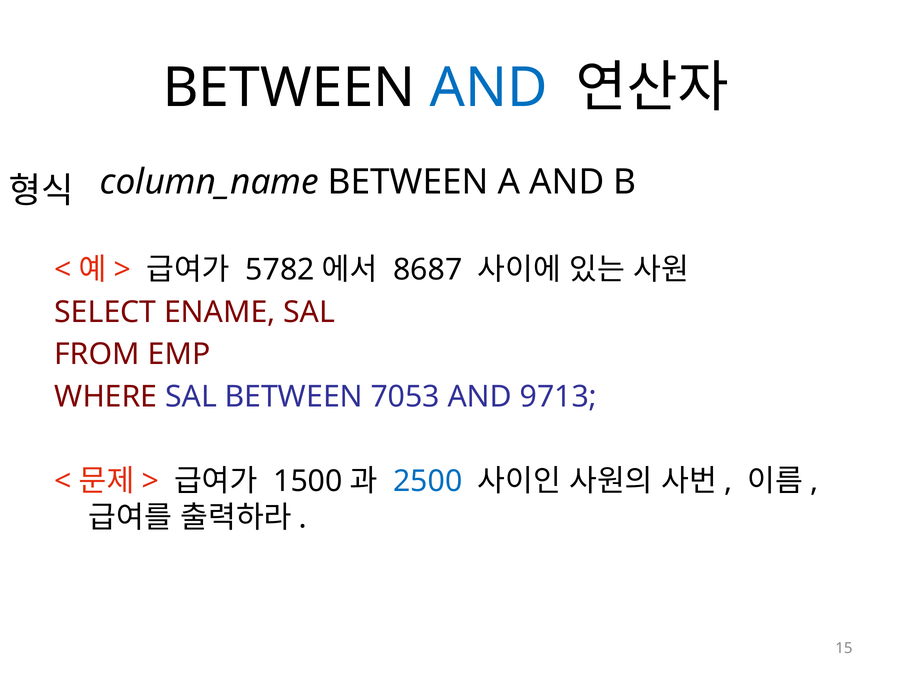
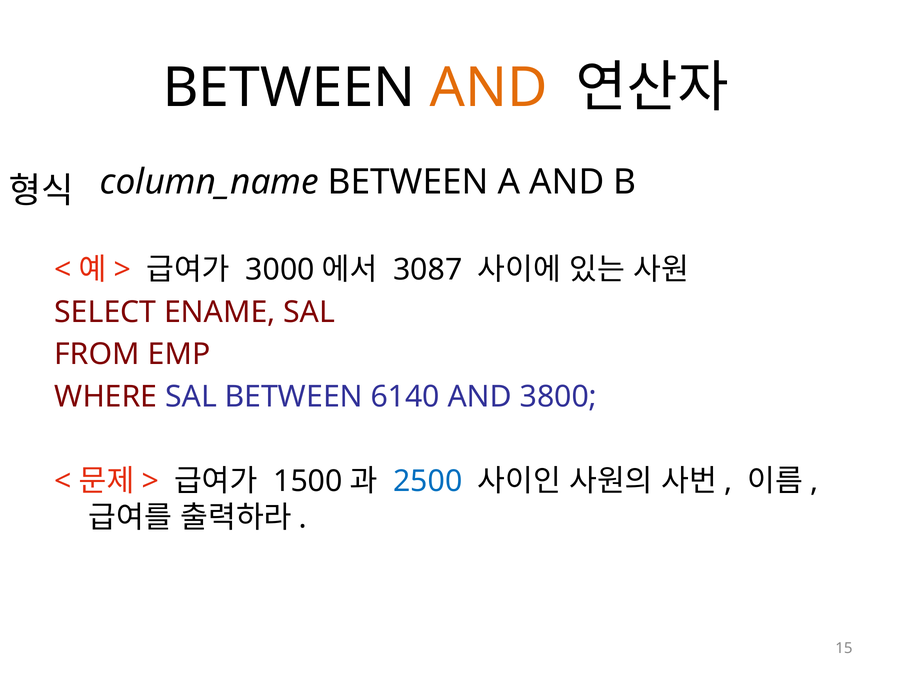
AND colour: blue -> orange (489, 88)
5782: 5782 -> 3000 (280, 270)
8687: 8687 -> 3087 (428, 270)
7053: 7053 -> 6140 (405, 397)
9713: 9713 -> 3800 (558, 397)
